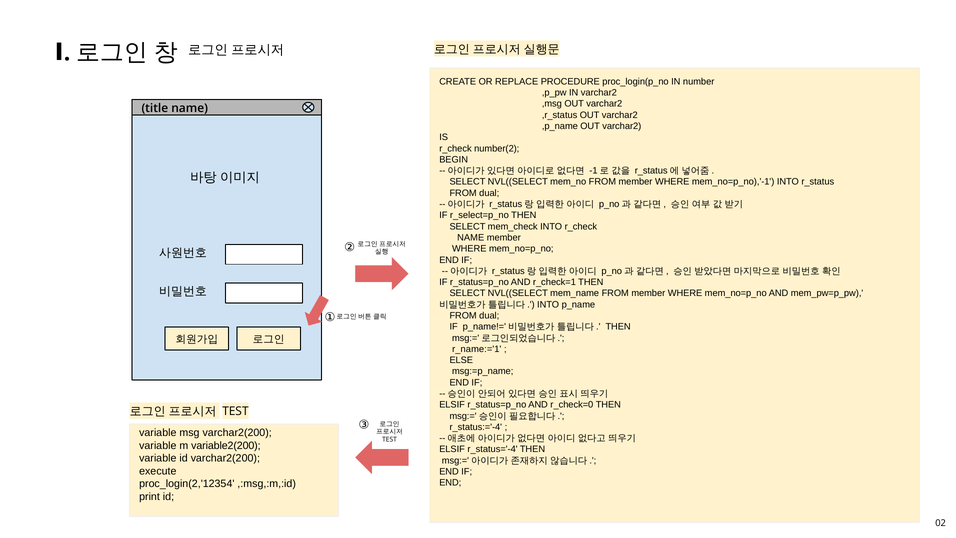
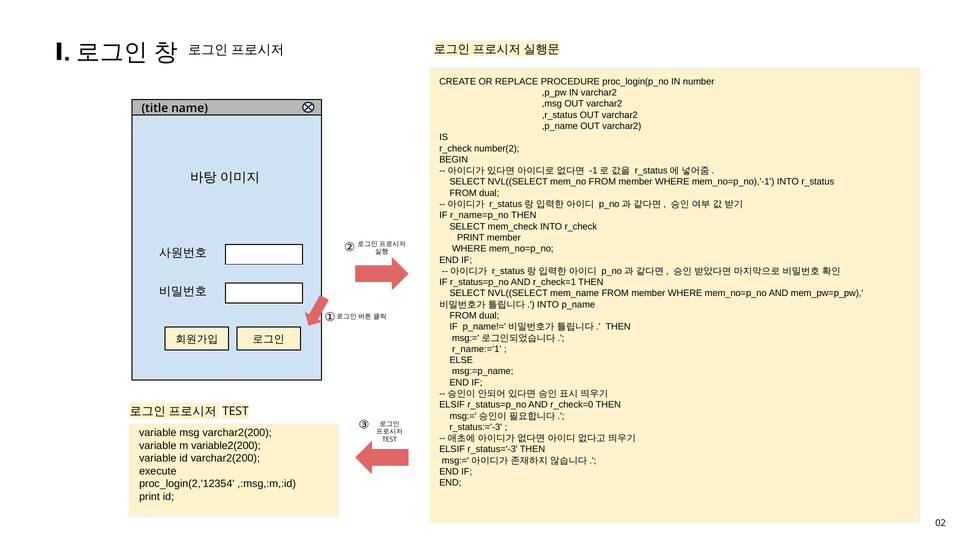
r_select=p_no: r_select=p_no -> r_name=p_no (479, 215)
NAME: NAME -> PRINT (471, 238)
r_status:='-4: r_status:='-4 -> r_status:='-3 (476, 427)
r_status='-4: r_status='-4 -> r_status='-3 (493, 449)
